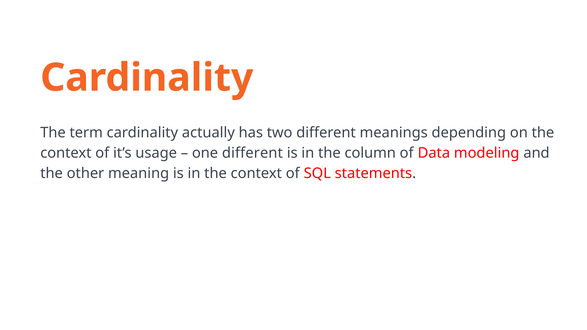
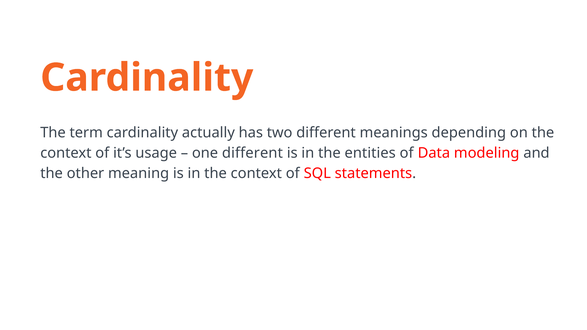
column: column -> entities (370, 153)
